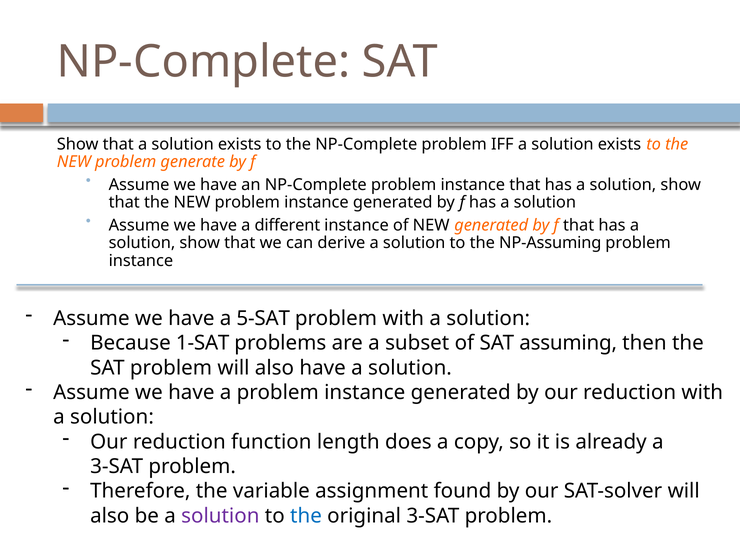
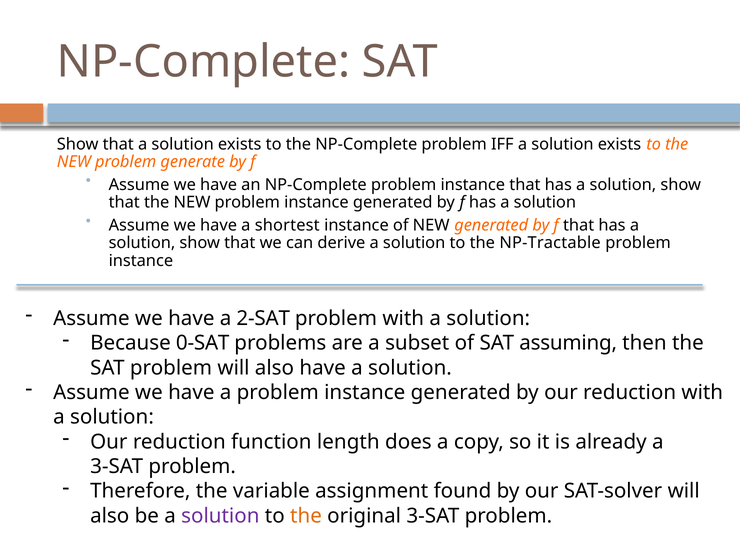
different: different -> shortest (287, 225)
NP-Assuming: NP-Assuming -> NP-Tractable (550, 243)
5-SAT: 5-SAT -> 2-SAT (263, 318)
1-SAT: 1-SAT -> 0-SAT (203, 343)
the colour: blue -> orange (306, 516)
